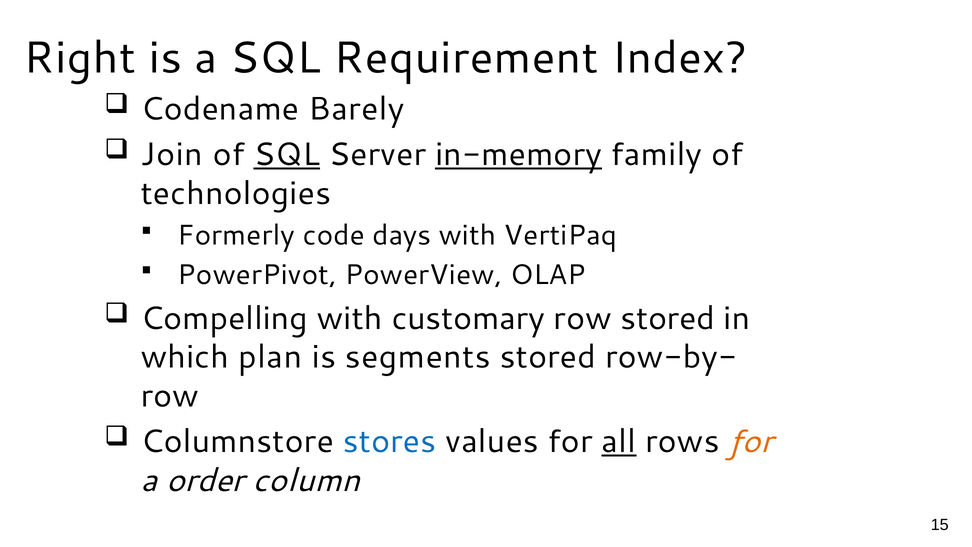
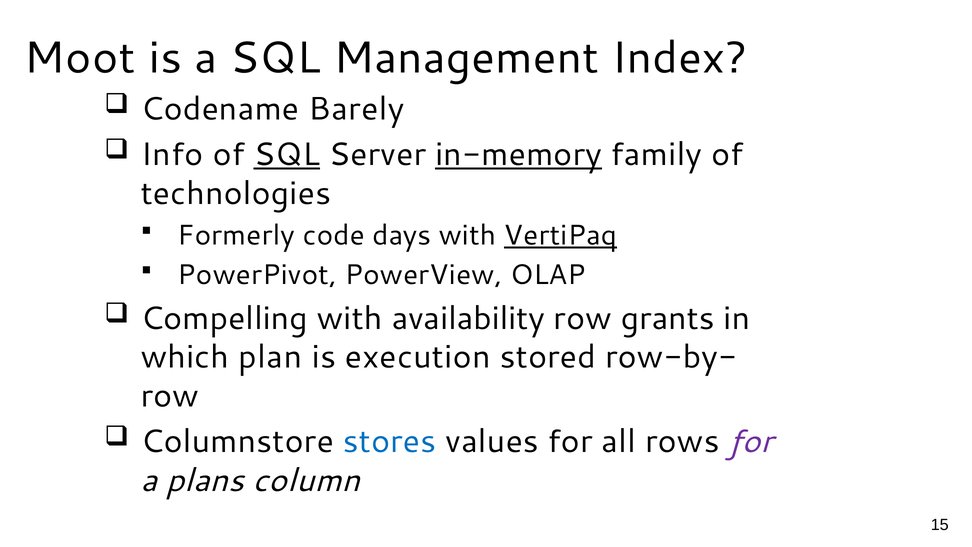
Right: Right -> Moot (80, 58)
Requirement: Requirement -> Management (466, 58)
Join: Join -> Info (172, 155)
VertiPaq underline: none -> present (561, 235)
customary: customary -> availability (468, 318)
row stored: stored -> grants (668, 318)
segments: segments -> execution (418, 357)
all underline: present -> none (619, 441)
for colour: orange -> purple (751, 441)
order: order -> plans (205, 480)
